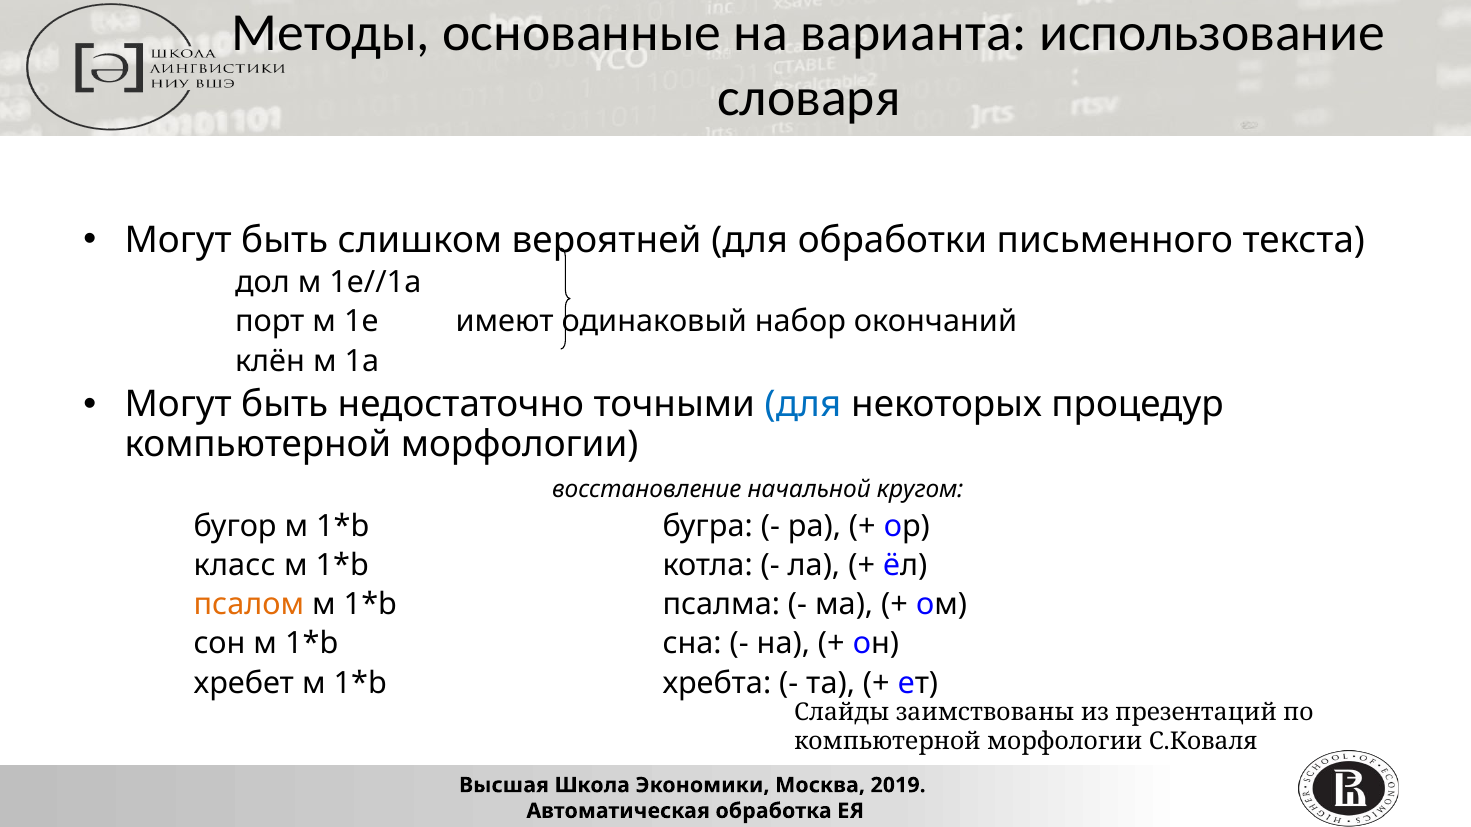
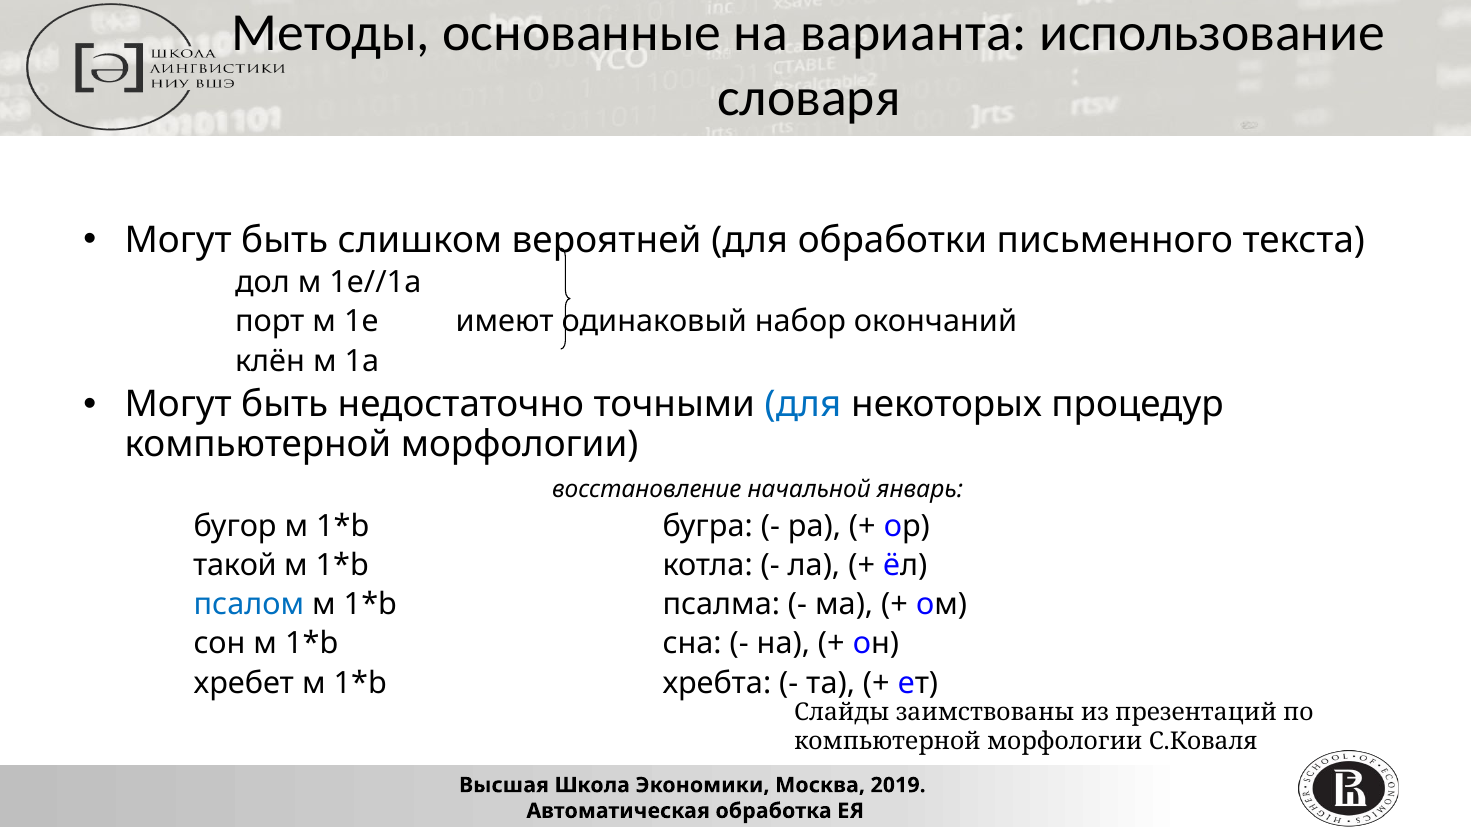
кругом: кругом -> январь (920, 489)
класс: класс -> такой (235, 566)
псалом colour: orange -> blue (249, 605)
